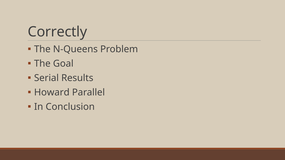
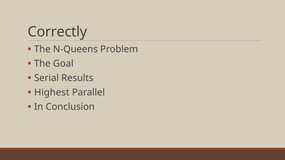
Howard: Howard -> Highest (52, 93)
